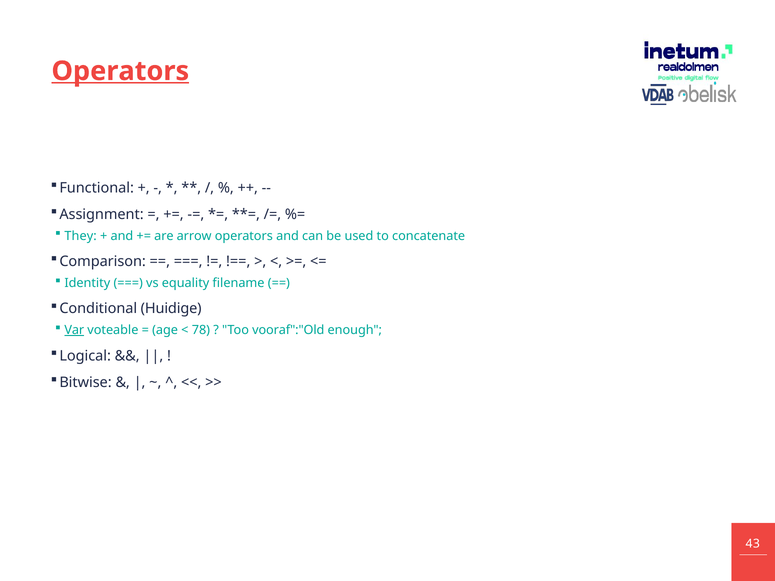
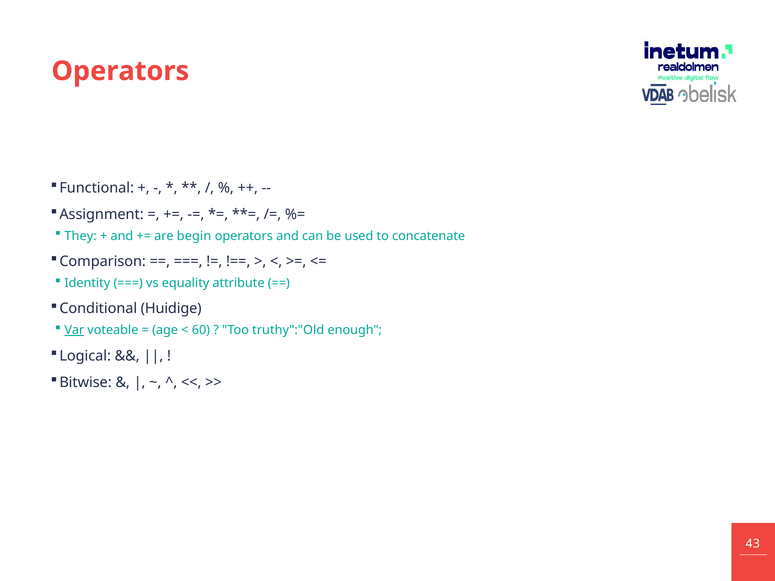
Operators underline: present -> none (120, 71)
arrow: arrow -> begin (194, 236)
filename: filename -> attribute (239, 283)
78: 78 -> 60 (201, 330)
vooraf":"Old: vooraf":"Old -> truthy":"Old (288, 330)
